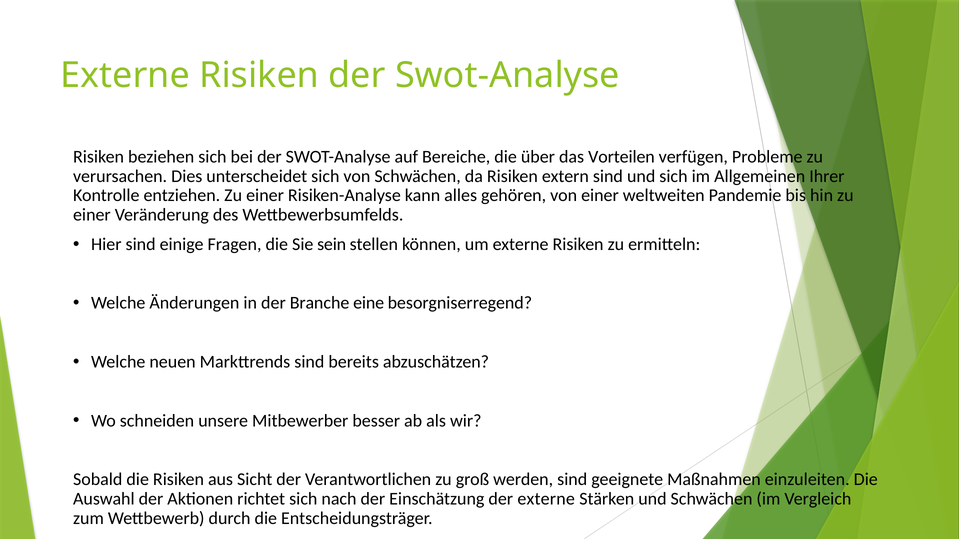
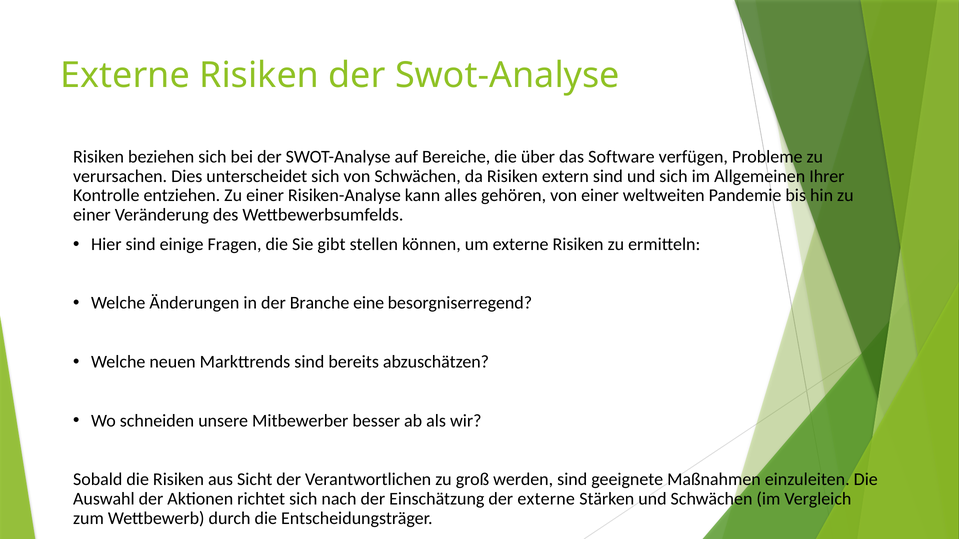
Vorteilen: Vorteilen -> Software (621, 157)
sein: sein -> gibt (332, 244)
